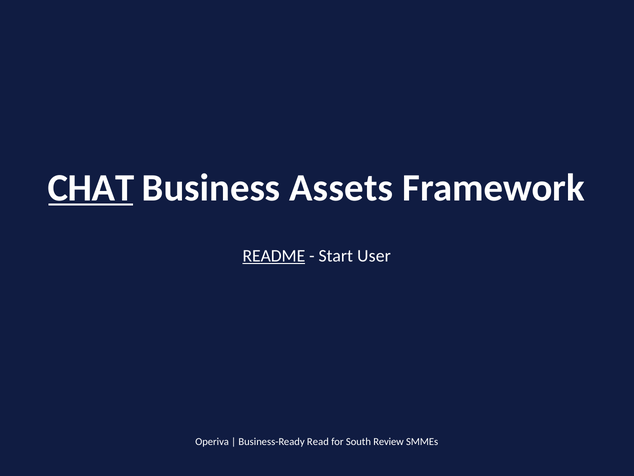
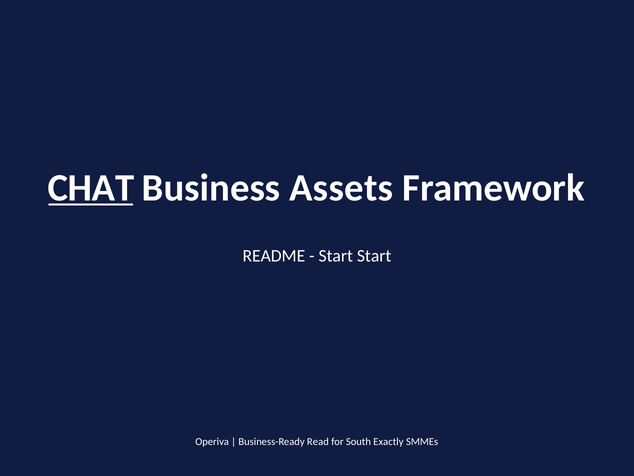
README underline: present -> none (274, 256)
Start User: User -> Start (374, 256)
Review: Review -> Exactly (388, 441)
